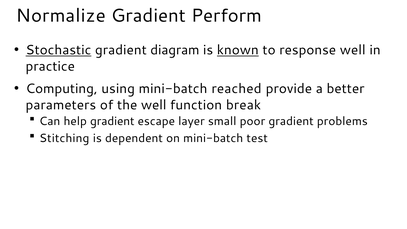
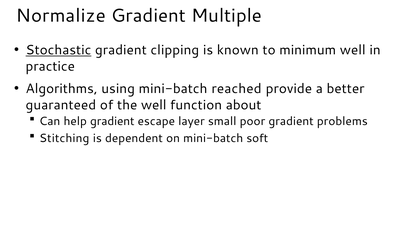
Perform: Perform -> Multiple (227, 16)
diagram: diagram -> clipping (175, 50)
known underline: present -> none (238, 50)
response: response -> minimum (308, 50)
Computing: Computing -> Algorithms (62, 89)
parameters: parameters -> guaranteed (61, 105)
break: break -> about (244, 105)
test: test -> soft (257, 138)
